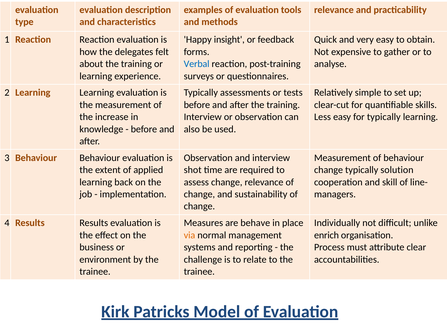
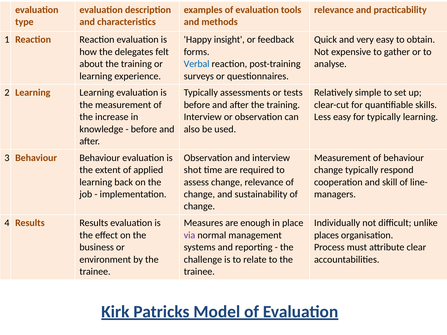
solution: solution -> respond (397, 170)
behave: behave -> enough (255, 223)
via colour: orange -> purple (189, 235)
enrich: enrich -> places (327, 235)
